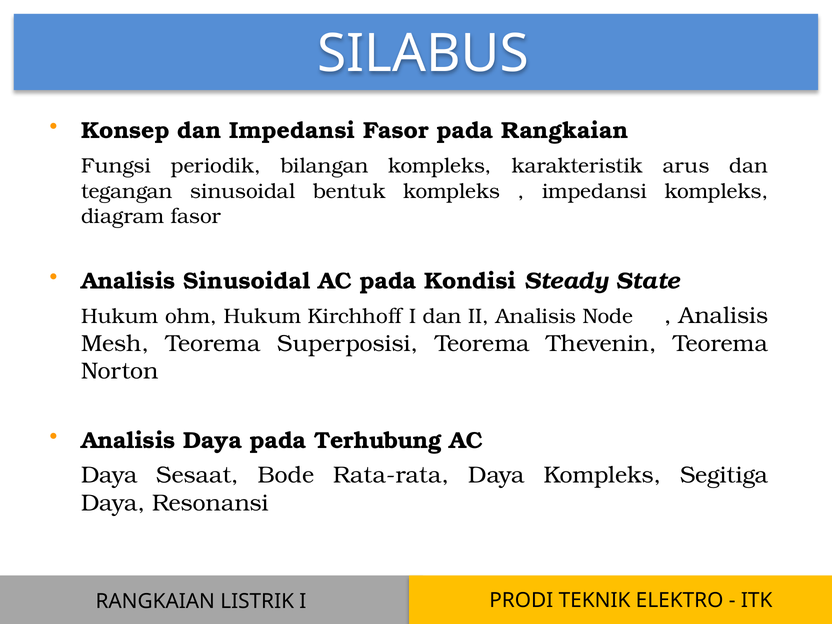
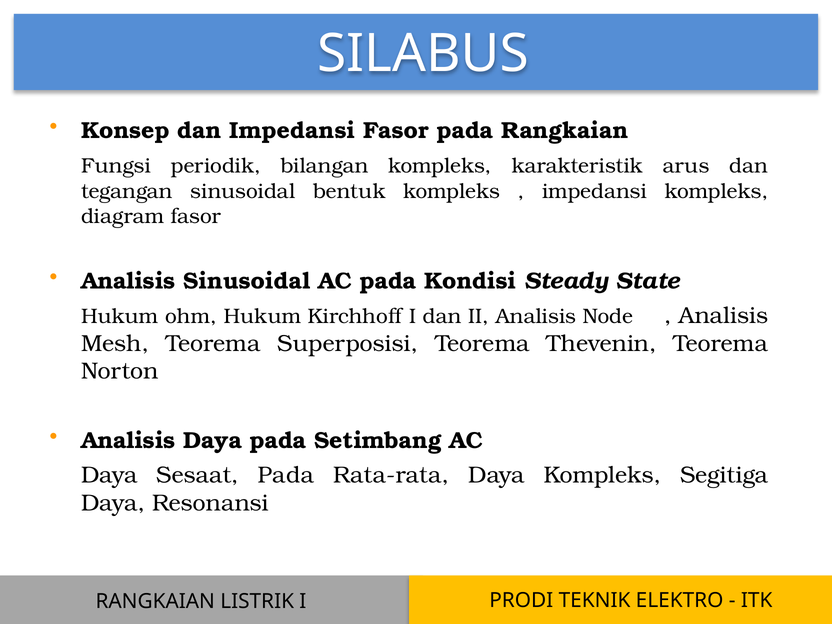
Terhubung: Terhubung -> Setimbang (378, 441)
Sesaat Bode: Bode -> Pada (286, 475)
